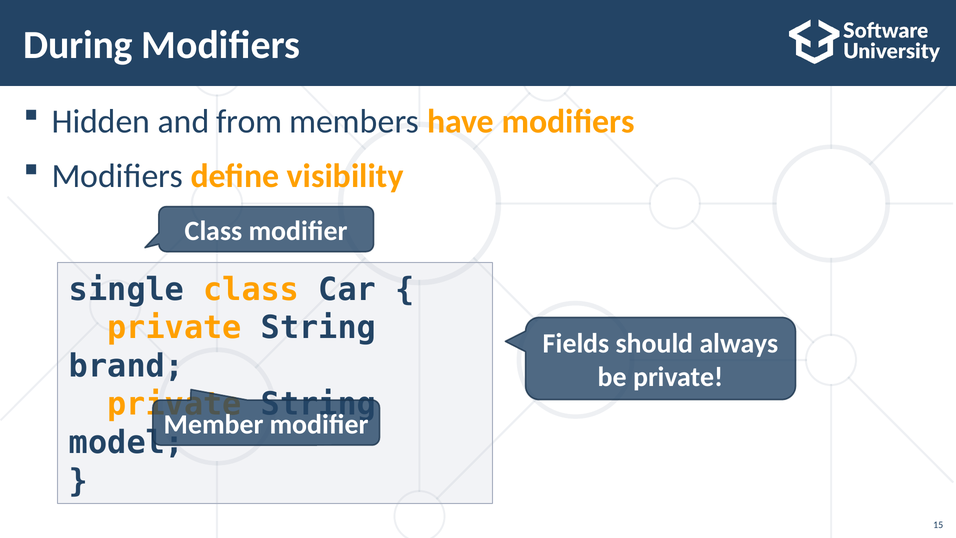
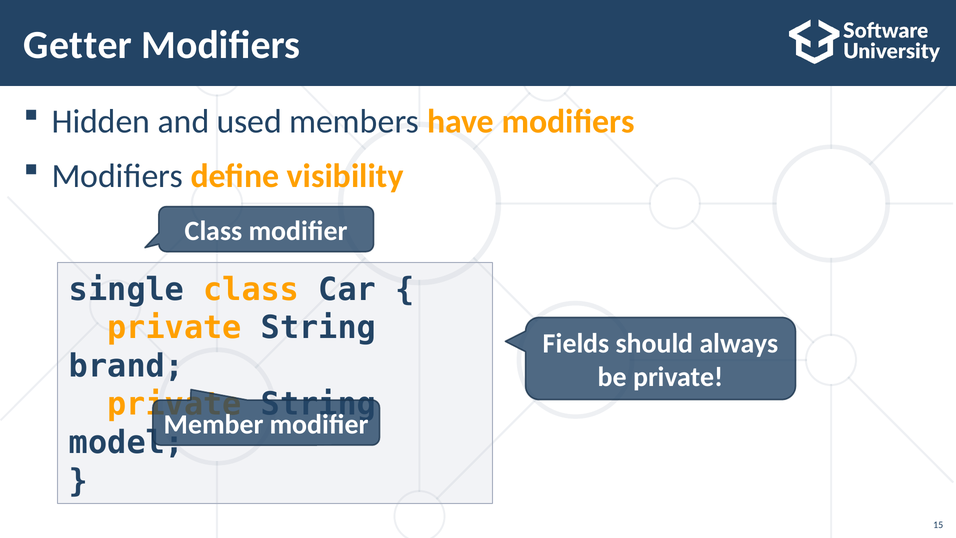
During: During -> Getter (78, 45)
from: from -> used (249, 121)
